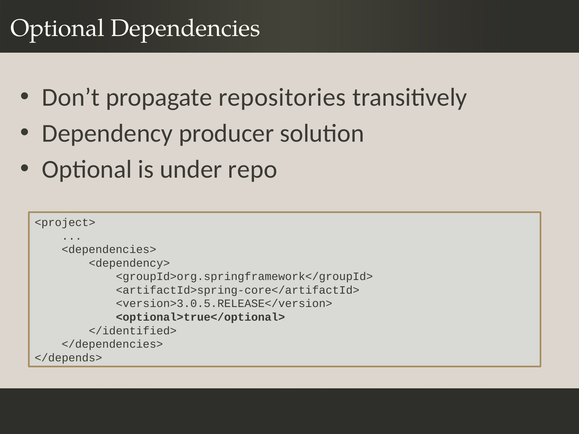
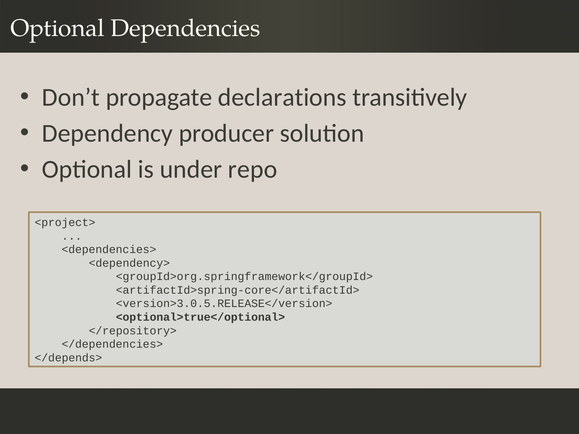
repositories: repositories -> declarations (282, 97)
</identified>: </identified> -> </repository> (133, 331)
